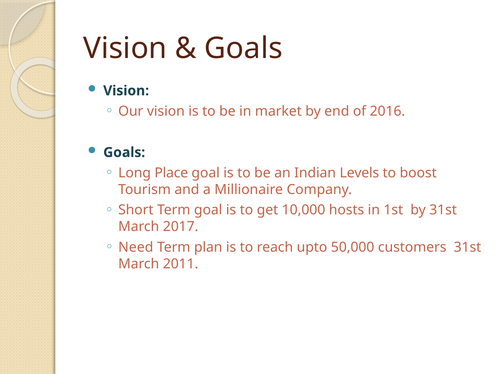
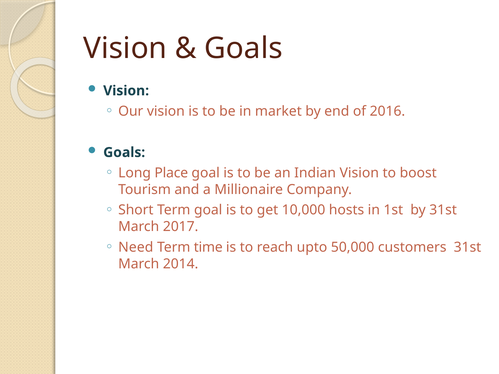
Indian Levels: Levels -> Vision (359, 173)
plan: plan -> time (208, 247)
2011: 2011 -> 2014 (181, 264)
